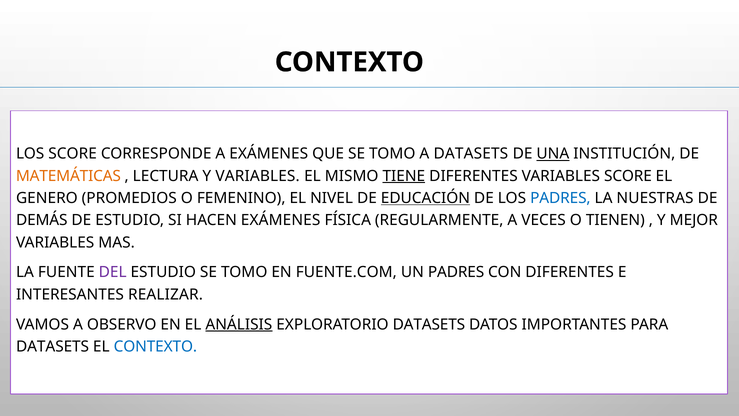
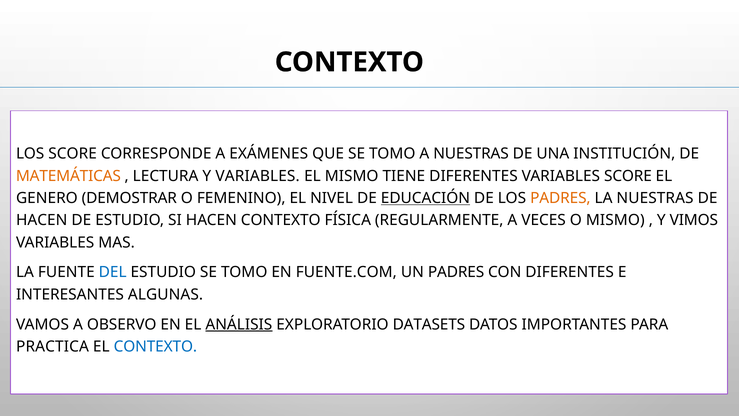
A DATASETS: DATASETS -> NUESTRAS (471, 154)
UNA underline: present -> none (553, 154)
TIENE underline: present -> none (404, 176)
PROMEDIOS: PROMEDIOS -> DEMOSTRAR (129, 198)
PADRES colour: blue -> orange (560, 198)
DEMÁS: DEMÁS -> HACEN (42, 220)
HACEN EXÁMENES: EXÁMENES -> CONTEXTO (281, 220)
O TIENEN: TIENEN -> MISMO (615, 220)
MEJOR: MEJOR -> VIMOS (694, 220)
DEL colour: purple -> blue (113, 272)
REALIZAR: REALIZAR -> ALGUNAS (166, 294)
DATASETS: DATASETS -> PRACTICA (52, 346)
